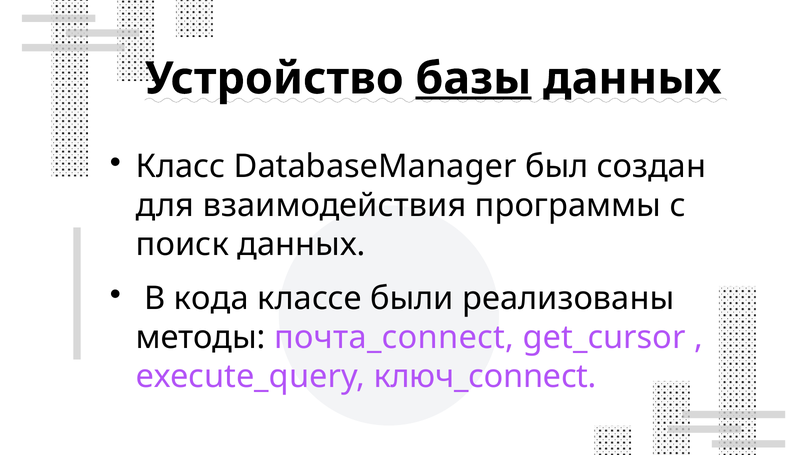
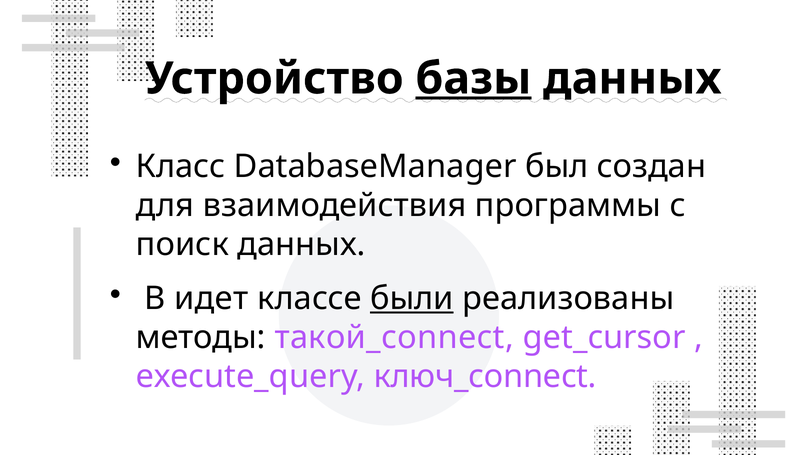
кода: кода -> идет (211, 298)
были underline: none -> present (412, 298)
почта_connect: почта_connect -> такой_connect (394, 337)
